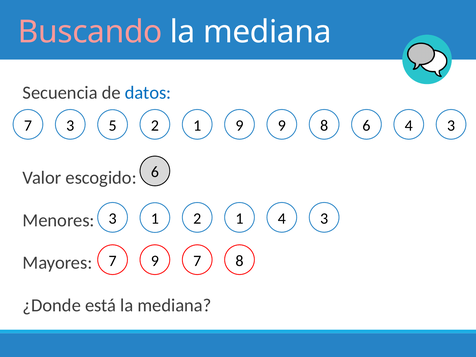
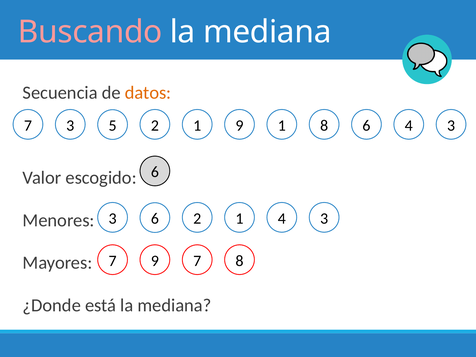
datos colour: blue -> orange (148, 93)
9 9: 9 -> 1 (282, 125)
1: 1 -> 6 (155, 219)
